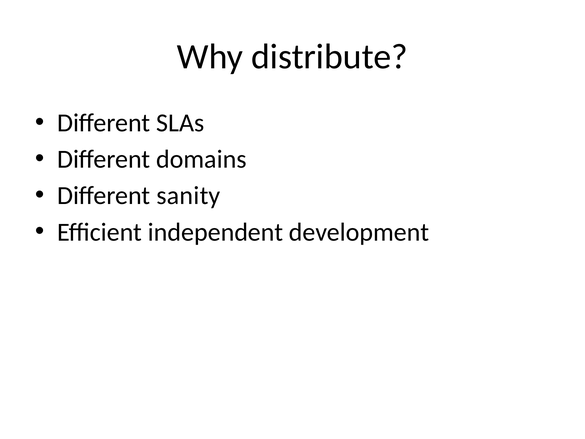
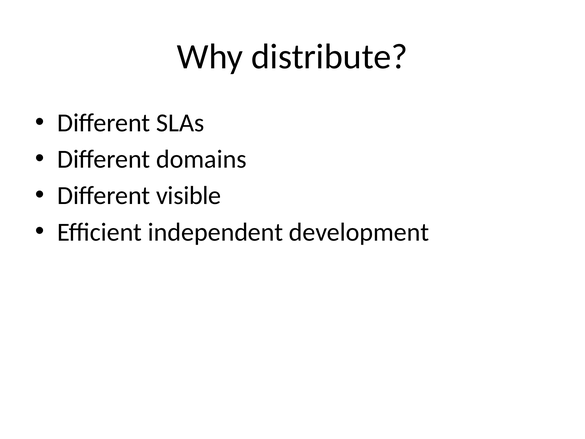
sanity: sanity -> visible (189, 196)
